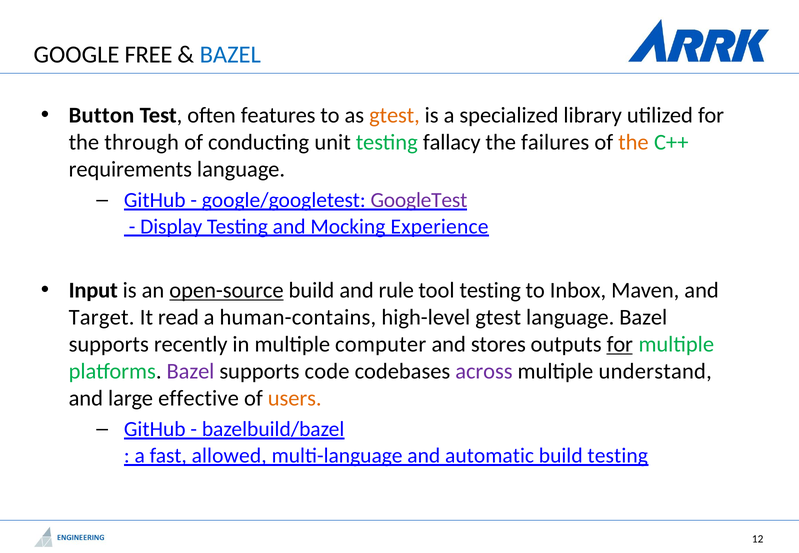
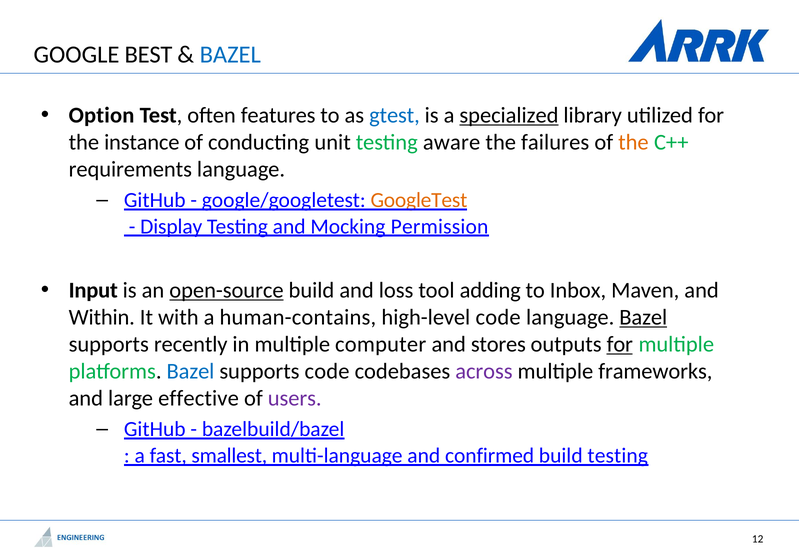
FREE: FREE -> BEST (149, 55)
Button: Button -> Option (102, 115)
gtest colour: orange -> blue (394, 115)
specialized underline: none -> present (509, 115)
through: through -> instance (142, 142)
fallacy: fallacy -> aware (452, 142)
GoogleTest colour: purple -> orange (419, 200)
Experience: Experience -> Permission (440, 227)
rule: rule -> loss (396, 290)
tool testing: testing -> adding (490, 290)
Target: Target -> Within (102, 317)
read: read -> with (178, 317)
high-level gtest: gtest -> code (498, 317)
Bazel underline: none -> present (643, 317)
Bazel colour: purple -> blue (190, 371)
understand: understand -> frameworks (655, 371)
users colour: orange -> purple (295, 398)
allowed: allowed -> smallest (229, 456)
automatic: automatic -> confirmed (490, 456)
